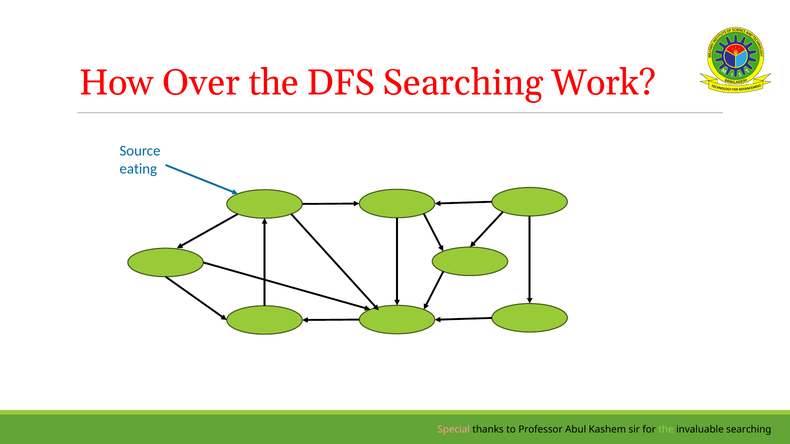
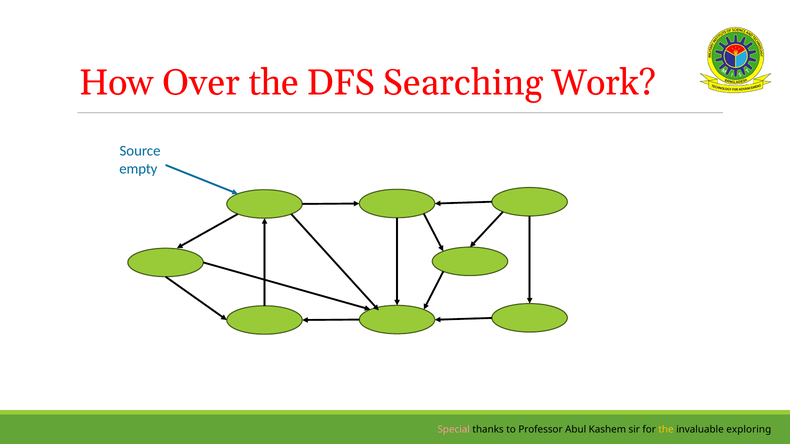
eating: eating -> empty (138, 169)
the colour: light green -> yellow (666, 430)
invaluable searching: searching -> exploring (749, 430)
